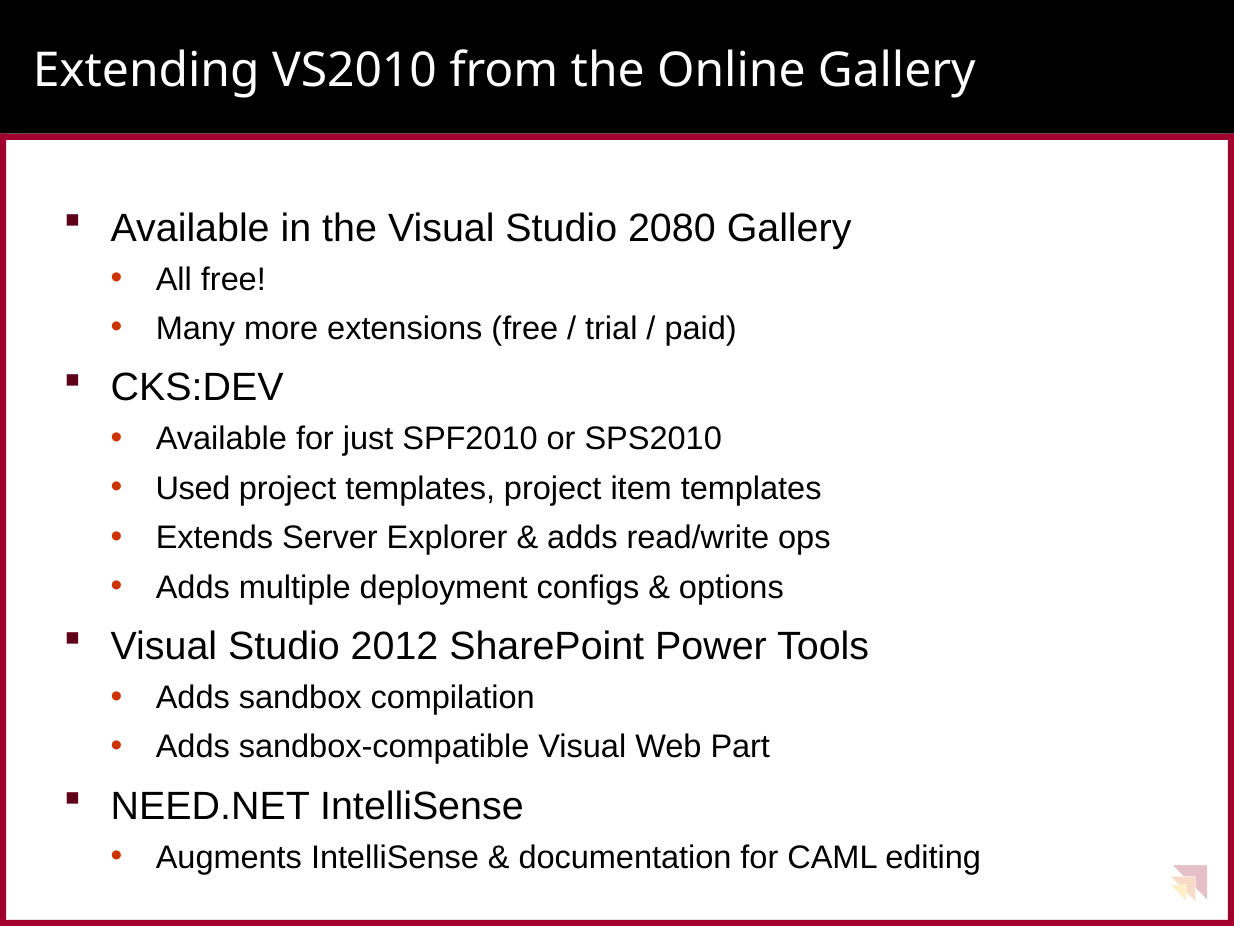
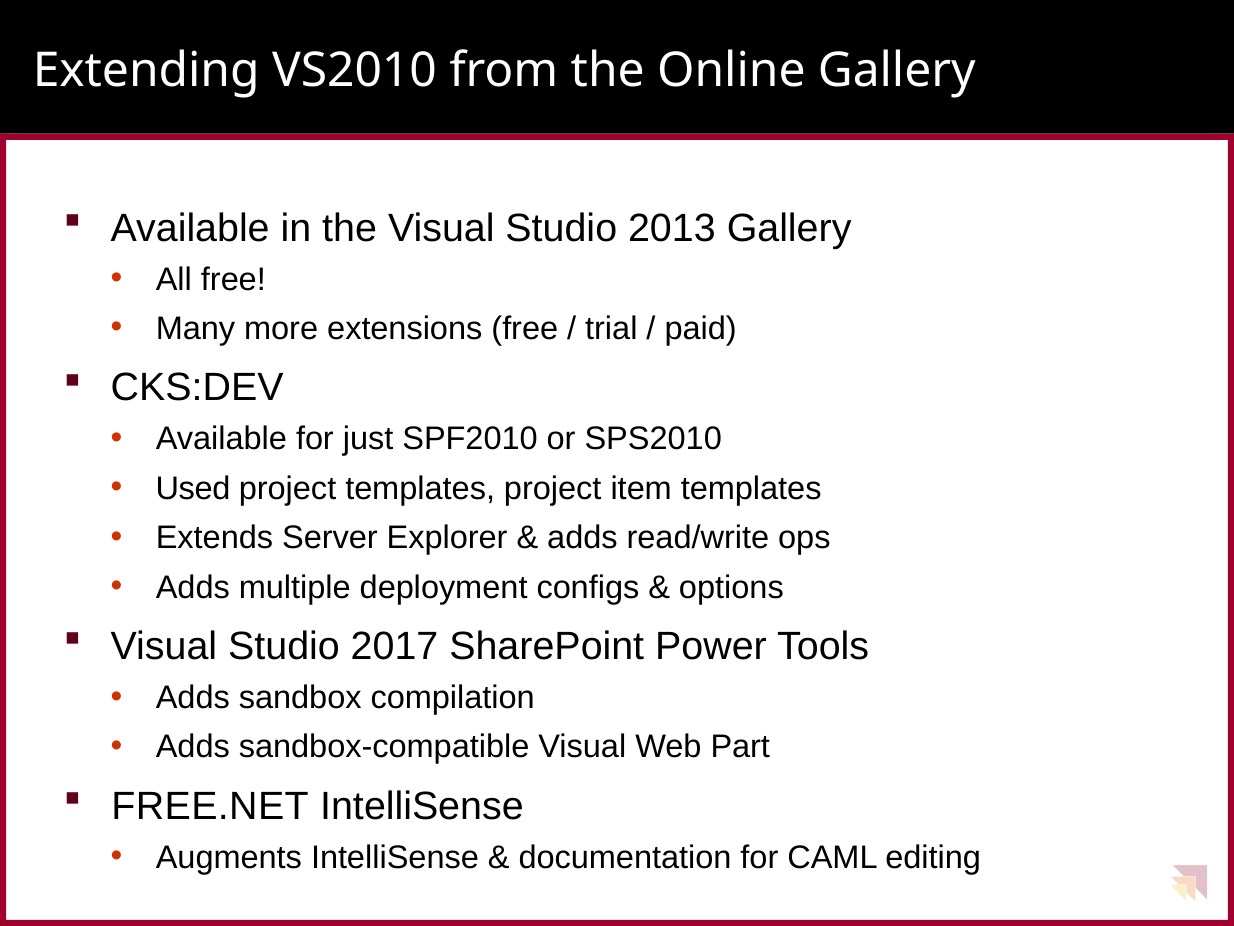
2080: 2080 -> 2013 (672, 228)
2012: 2012 -> 2017 (395, 646)
NEED.NET: NEED.NET -> FREE.NET (210, 806)
